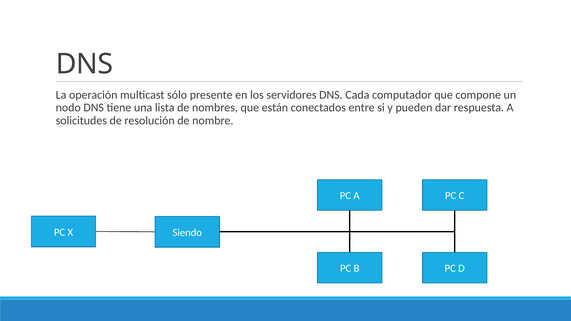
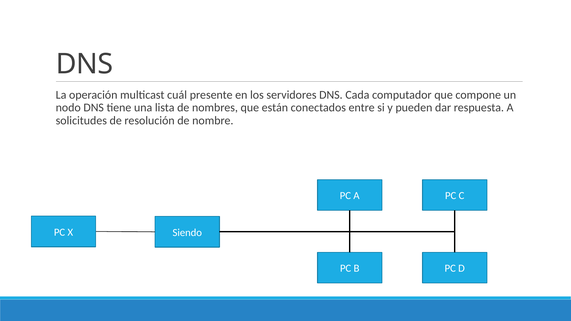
sólo: sólo -> cuál (177, 95)
